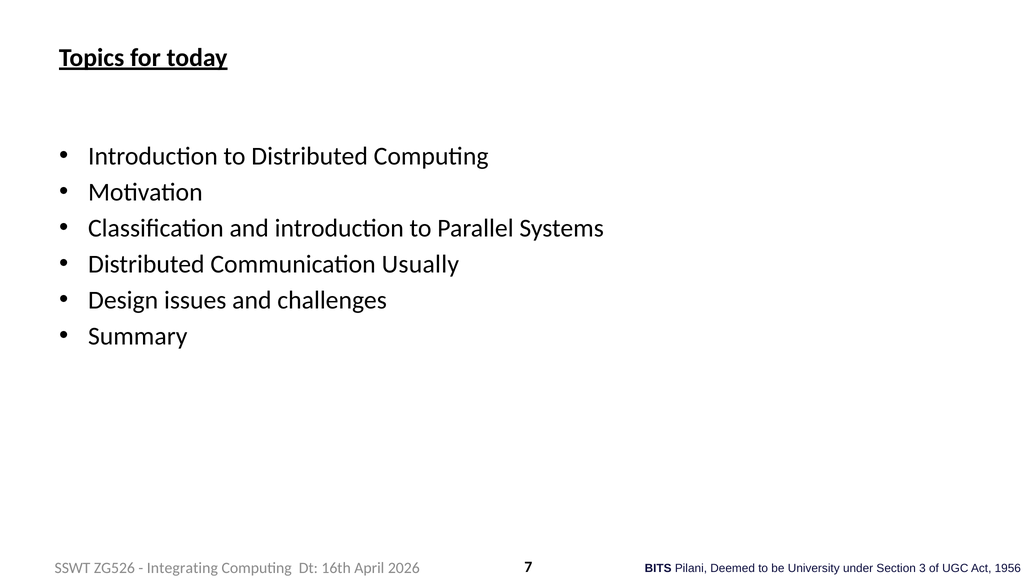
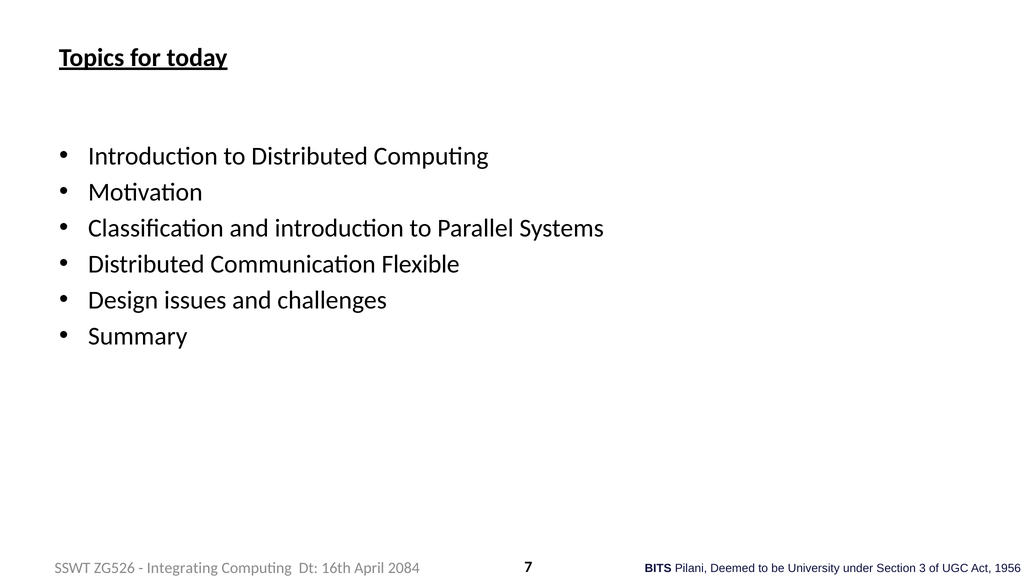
Usually: Usually -> Flexible (421, 264)
2026: 2026 -> 2084 (404, 568)
